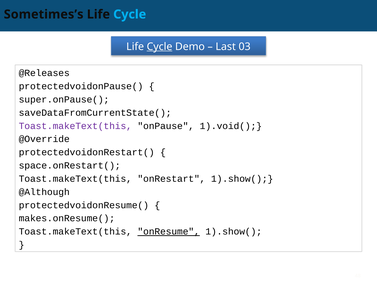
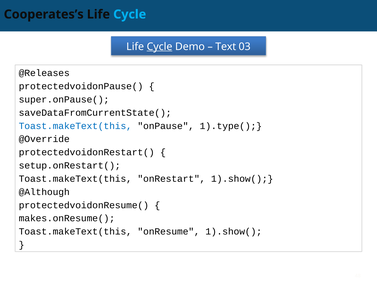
Sometimes’s: Sometimes’s -> Cooperates’s (44, 14)
Last: Last -> Text (226, 47)
Toast.makeText(this colour: purple -> blue (75, 126)
1).void(: 1).void( -> 1).type( (231, 126)
space.onRestart(: space.onRestart( -> setup.onRestart( (70, 165)
onResume underline: present -> none (169, 231)
